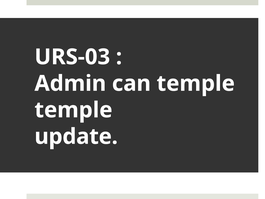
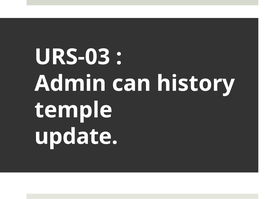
can temple: temple -> history (196, 83)
